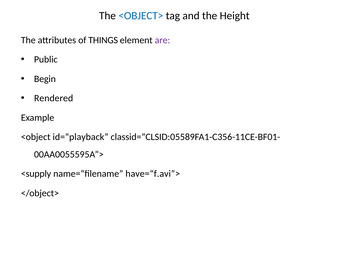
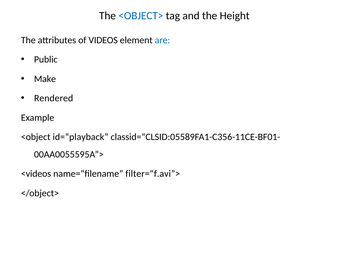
THINGS: THINGS -> VIDEOS (103, 40)
are colour: purple -> blue (162, 40)
Begin: Begin -> Make (45, 79)
<supply: <supply -> <videos (36, 174)
have=“f.avi”>: have=“f.avi”> -> filter=“f.avi”> (153, 174)
